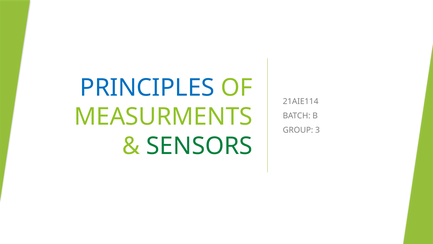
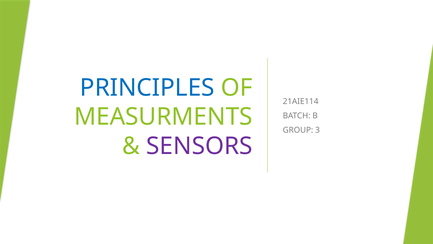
SENSORS colour: green -> purple (199, 146)
